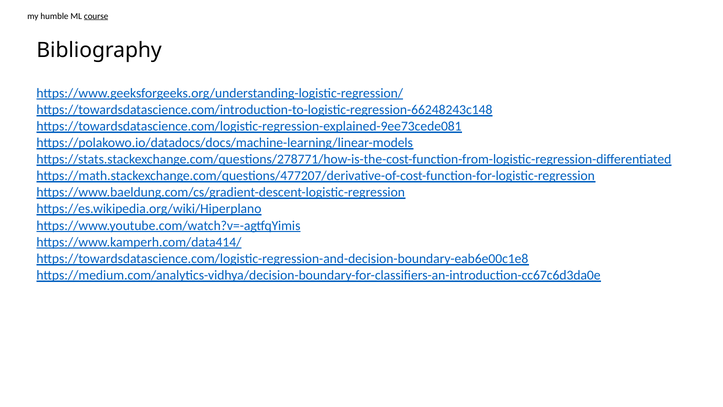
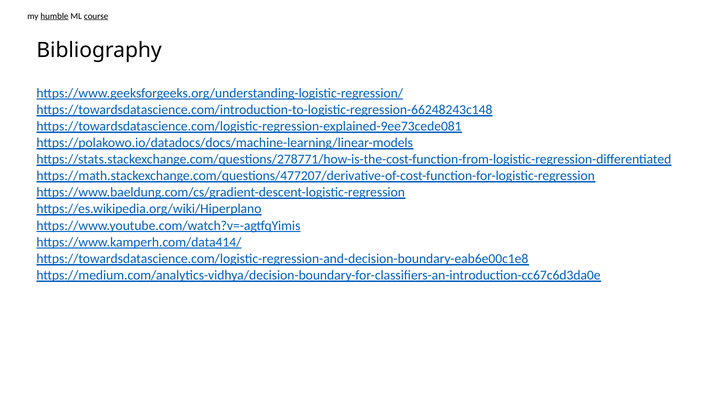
humble underline: none -> present (54, 16)
